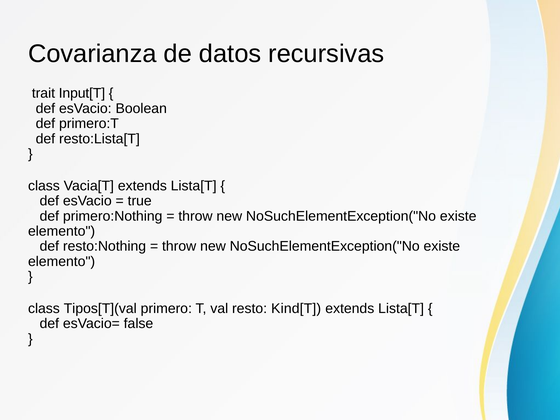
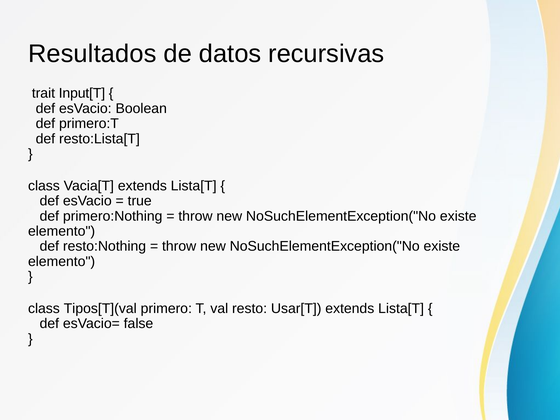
Covarianza: Covarianza -> Resultados (92, 54)
Kind[T: Kind[T -> Usar[T (296, 308)
